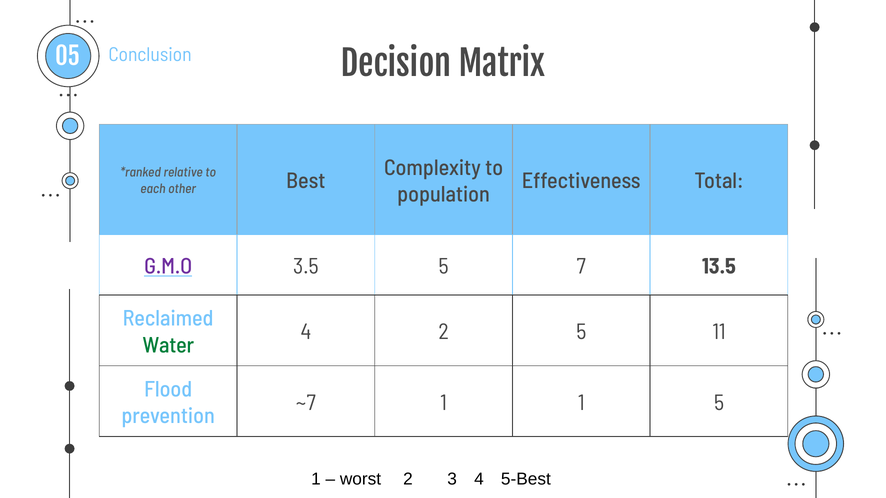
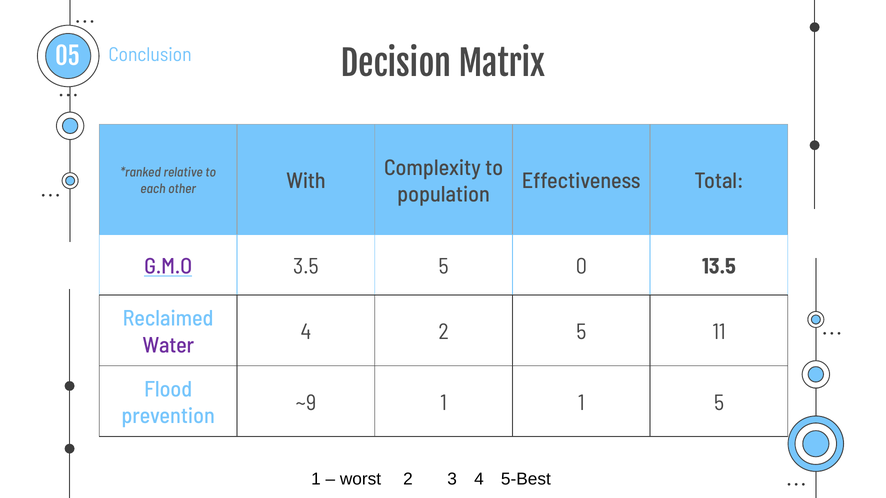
Best: Best -> With (306, 181)
7: 7 -> 0 (581, 267)
Water colour: green -> purple (168, 345)
~7: ~7 -> ~9 (306, 403)
